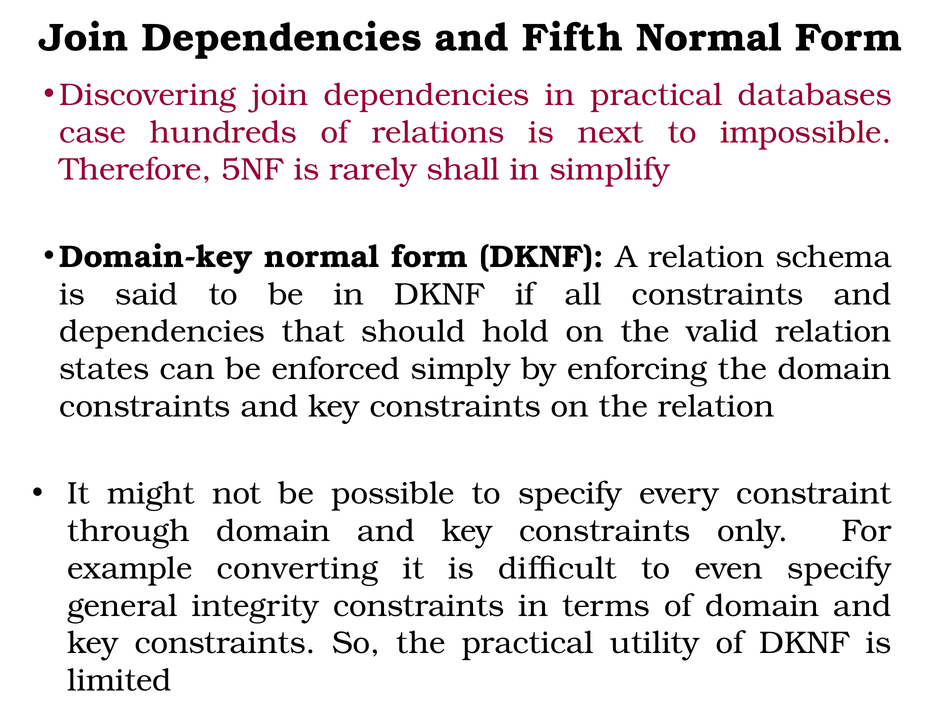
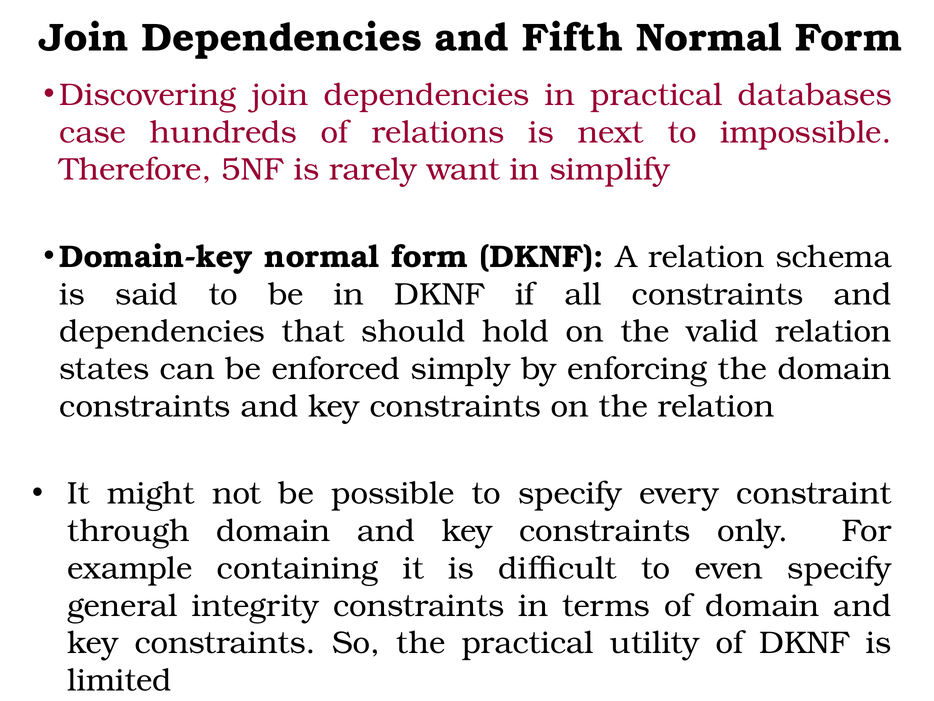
shall: shall -> want (463, 170)
converting: converting -> containing (298, 568)
